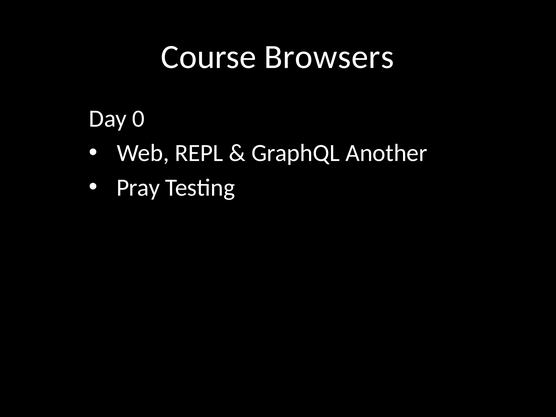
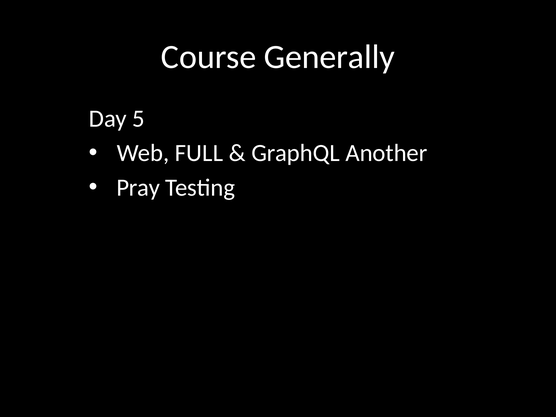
Browsers: Browsers -> Generally (329, 57)
0: 0 -> 5 (139, 119)
REPL: REPL -> FULL (199, 153)
